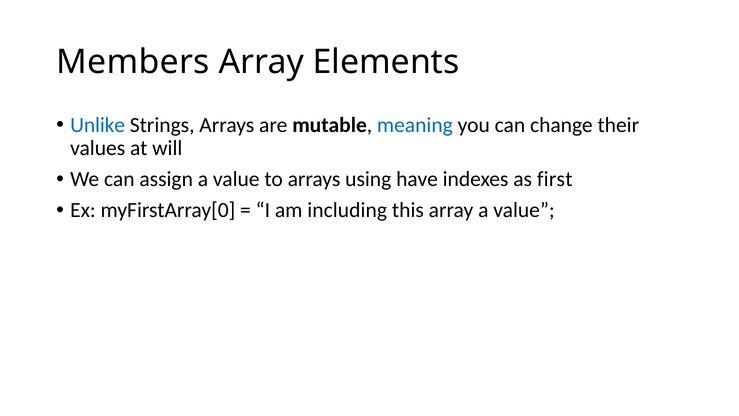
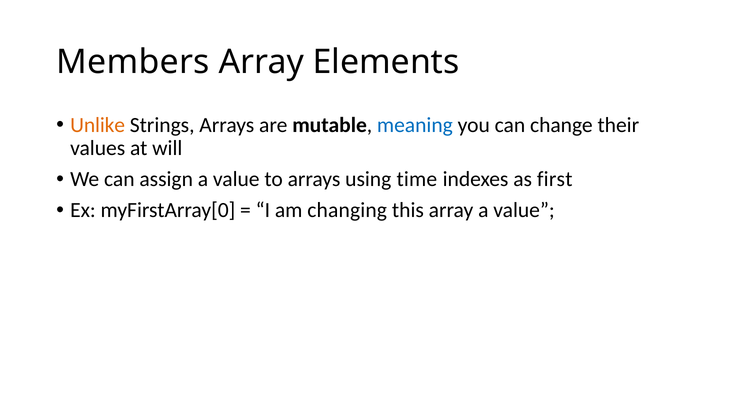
Unlike colour: blue -> orange (98, 125)
have: have -> time (417, 179)
including: including -> changing (347, 210)
